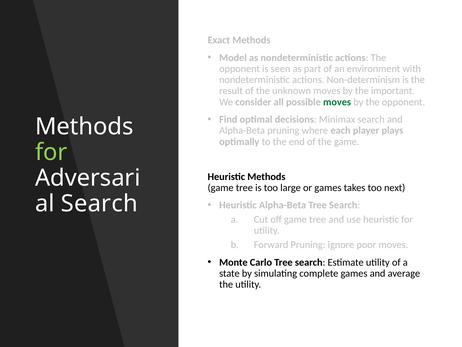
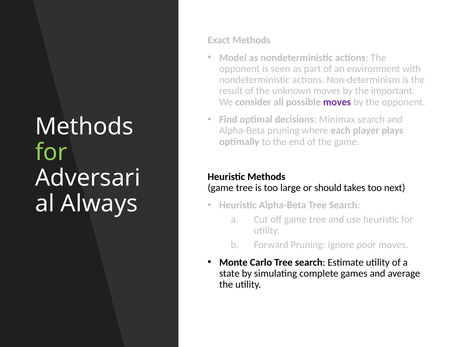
moves colour: green -> purple (337, 102)
or games: games -> should (328, 187)
Search: Search -> Always (99, 203)
